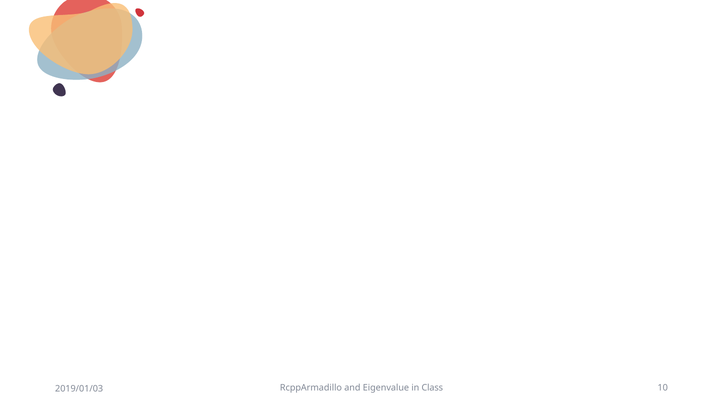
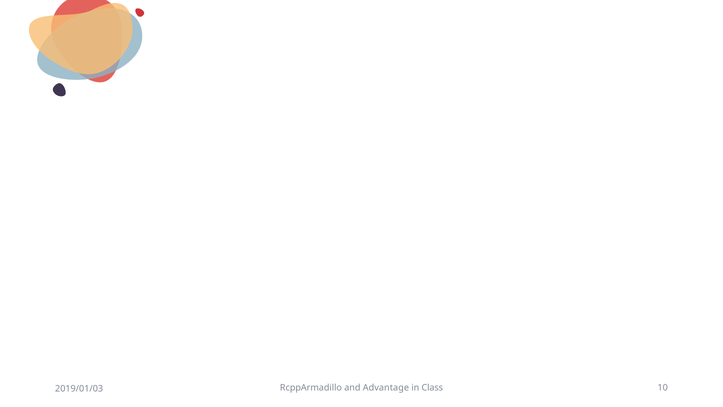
Eigenvalue: Eigenvalue -> Advantage (386, 388)
